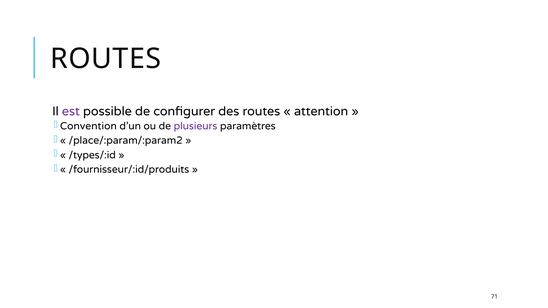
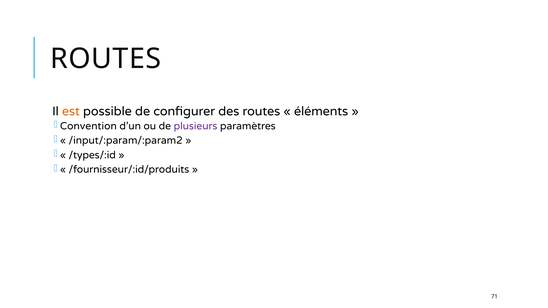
est colour: purple -> orange (71, 112)
attention: attention -> éléments (321, 112)
/place/:param/:param2: /place/:param/:param2 -> /input/:param/:param2 (126, 141)
